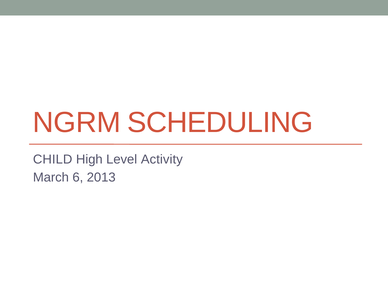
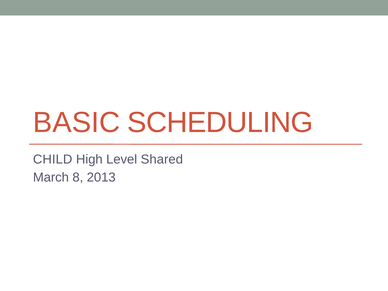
NGRM: NGRM -> BASIC (77, 123)
Activity: Activity -> Shared (162, 159)
6: 6 -> 8 (78, 177)
